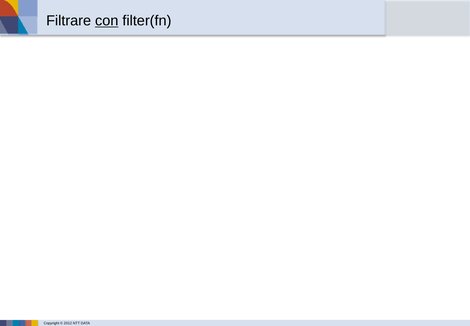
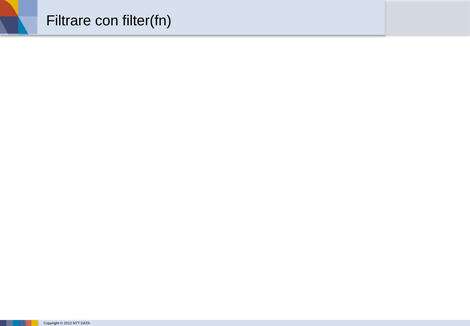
con underline: present -> none (107, 21)
